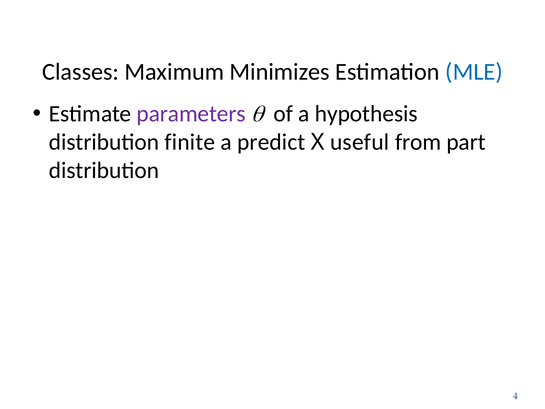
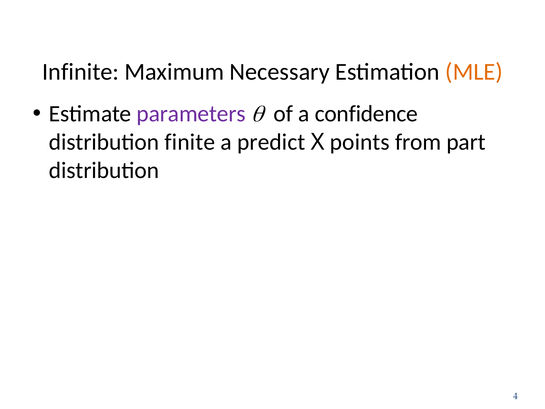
Classes: Classes -> Infinite (81, 72)
Minimizes: Minimizes -> Necessary (280, 72)
MLE colour: blue -> orange (474, 72)
hypothesis: hypothesis -> confidence (366, 114)
useful: useful -> points (360, 142)
